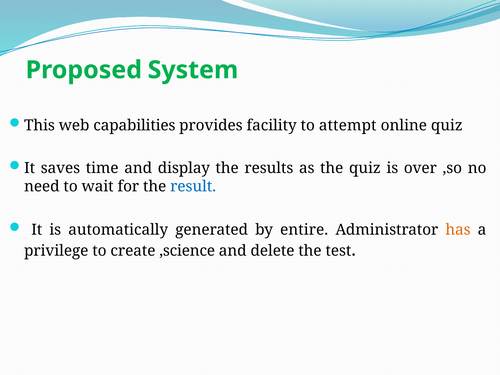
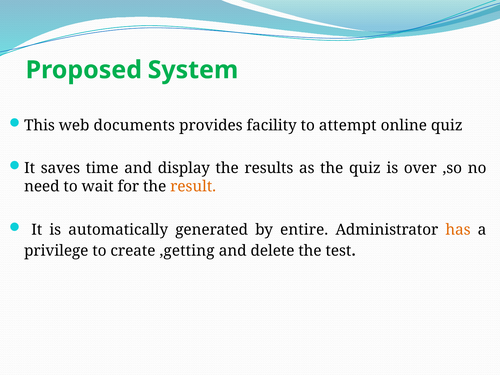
capabilities: capabilities -> documents (134, 125)
result colour: blue -> orange (193, 186)
,science: ,science -> ,getting (187, 251)
